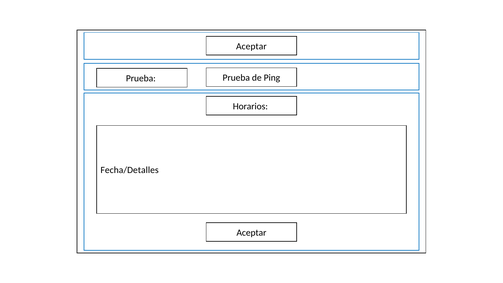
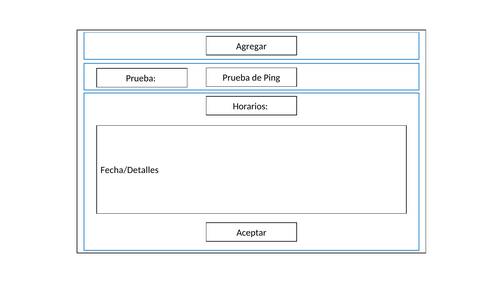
Aceptar: Aceptar -> Agregar (251, 46)
